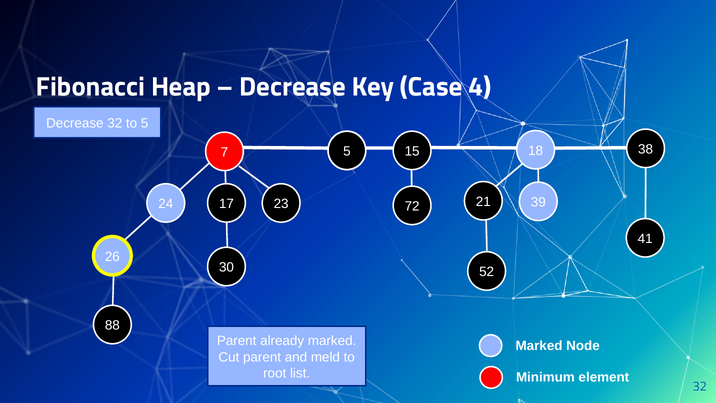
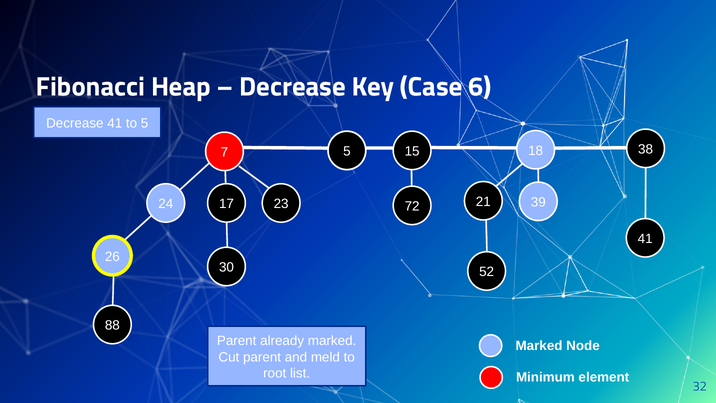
4: 4 -> 6 (480, 87)
Decrease 32: 32 -> 41 (115, 123)
